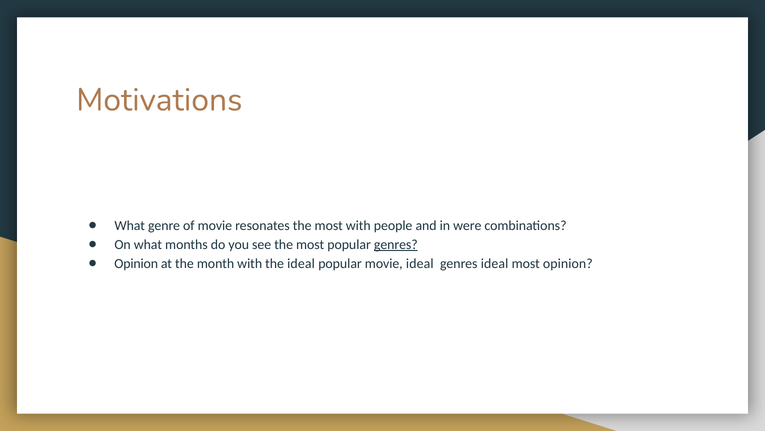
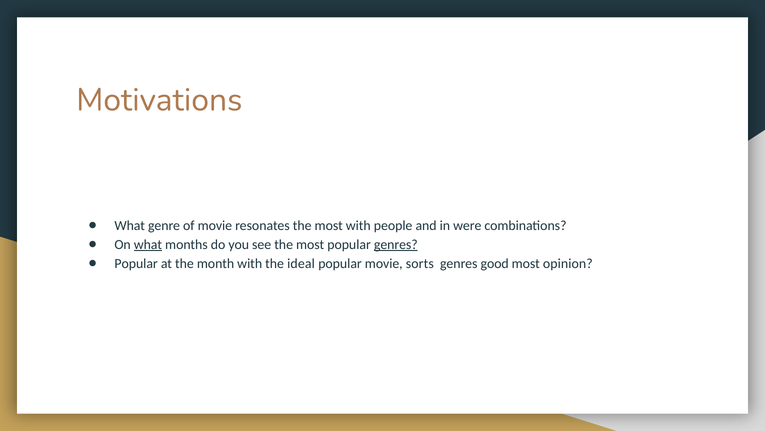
what underline: none -> present (148, 244)
Opinion: Opinion -> Popular (136, 263)
movie ideal: ideal -> sorts (420, 263)
genres ideal: ideal -> good (495, 263)
